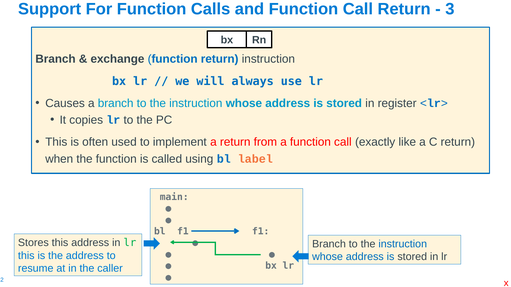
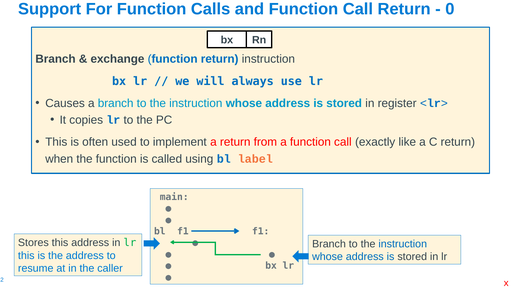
3: 3 -> 0 (450, 9)
